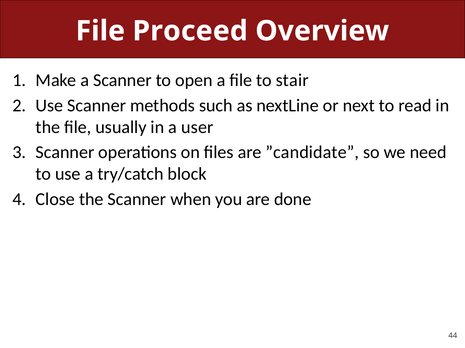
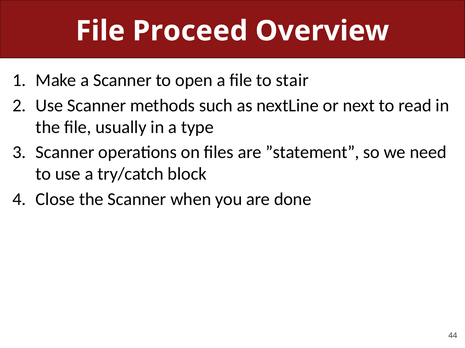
user: user -> type (197, 127)
”candidate: ”candidate -> ”statement (312, 153)
